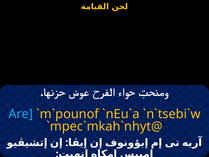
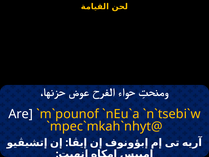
Are colour: light blue -> white (21, 114)
